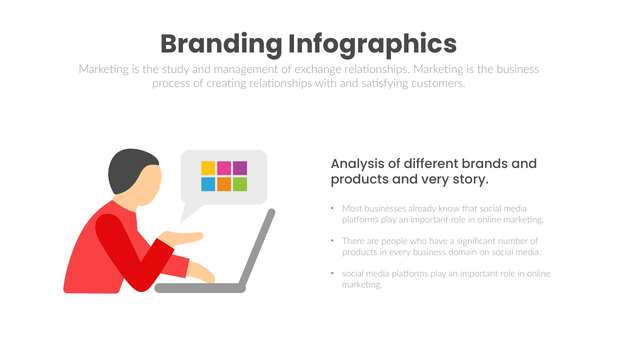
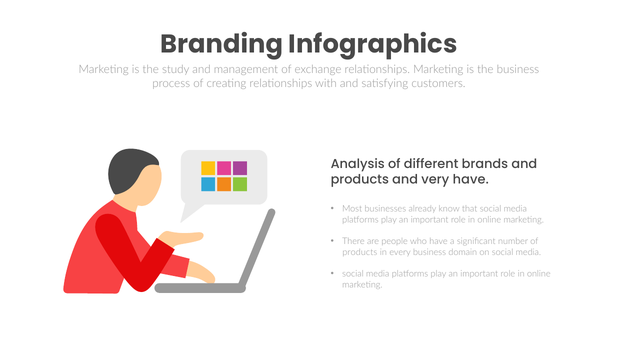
very story: story -> have (471, 179)
